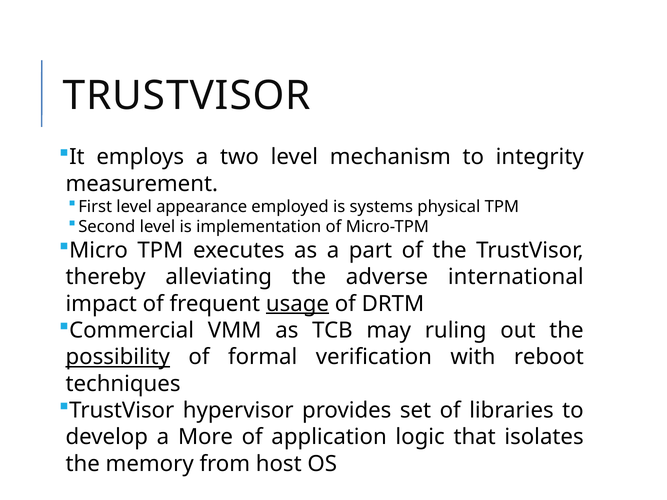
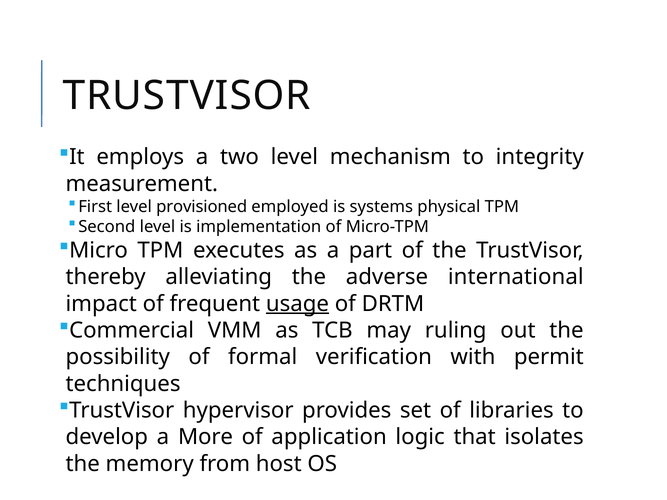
appearance: appearance -> provisioned (202, 207)
possibility underline: present -> none (118, 357)
reboot: reboot -> permit (549, 357)
